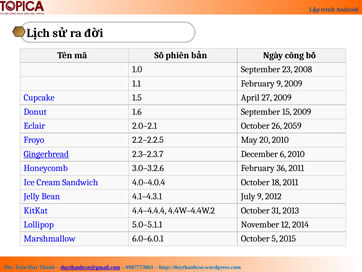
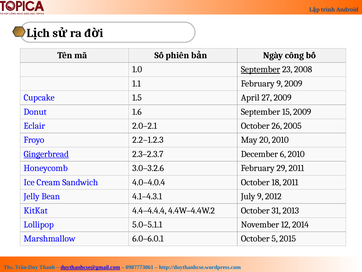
September underline: none -> present (261, 69)
2059: 2059 -> 2005 (293, 126)
2.2–2.2.5: 2.2–2.2.5 -> 2.2–1.2.3 (148, 140)
36: 36 -> 29 (282, 168)
